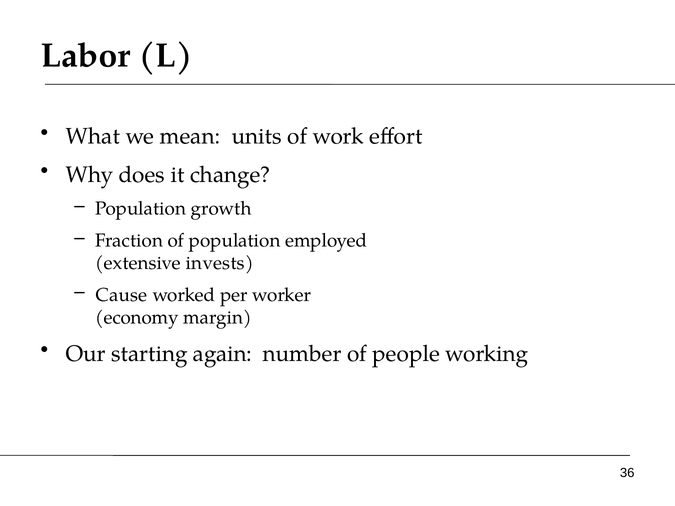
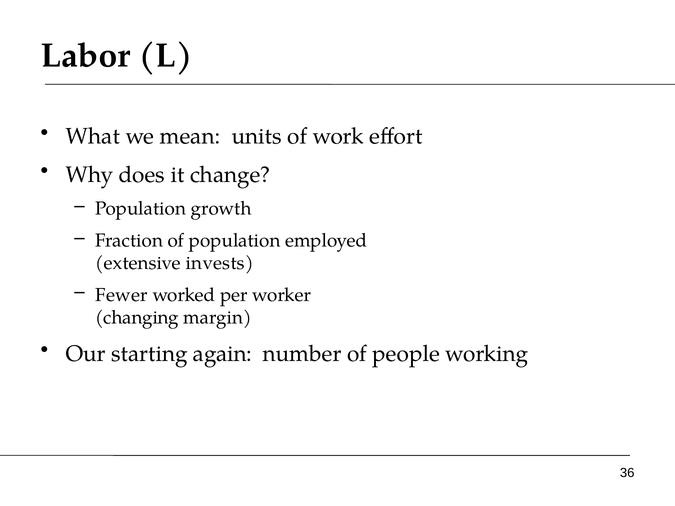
Cause: Cause -> Fewer (122, 295)
economy: economy -> changing (137, 317)
